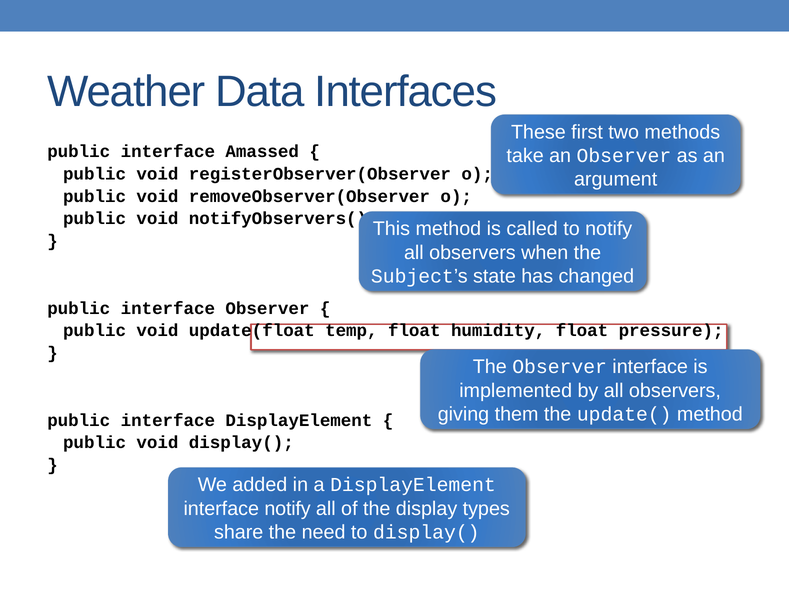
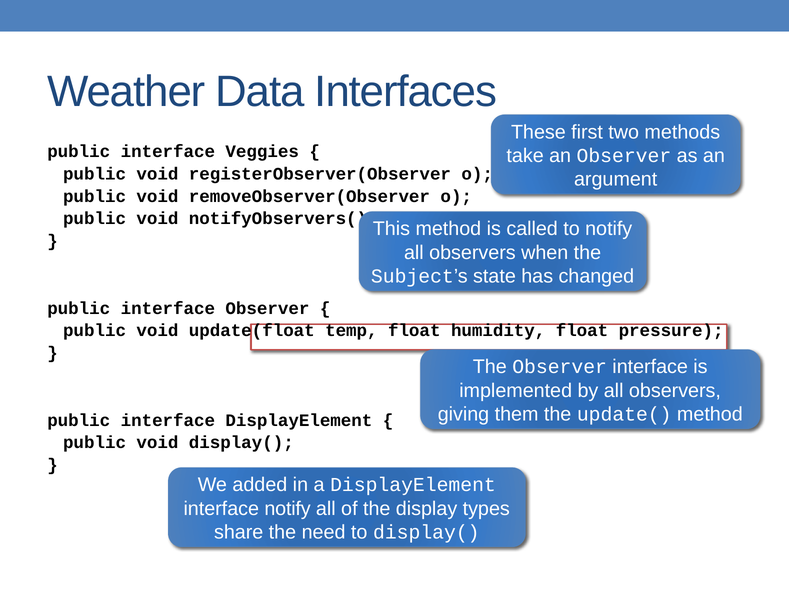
Amassed: Amassed -> Veggies (262, 151)
